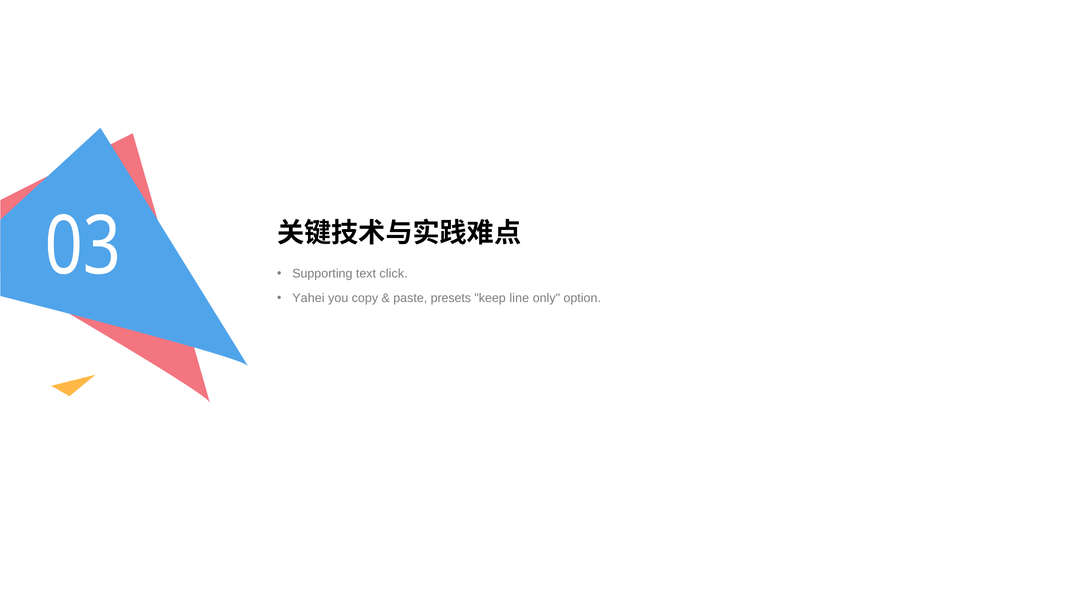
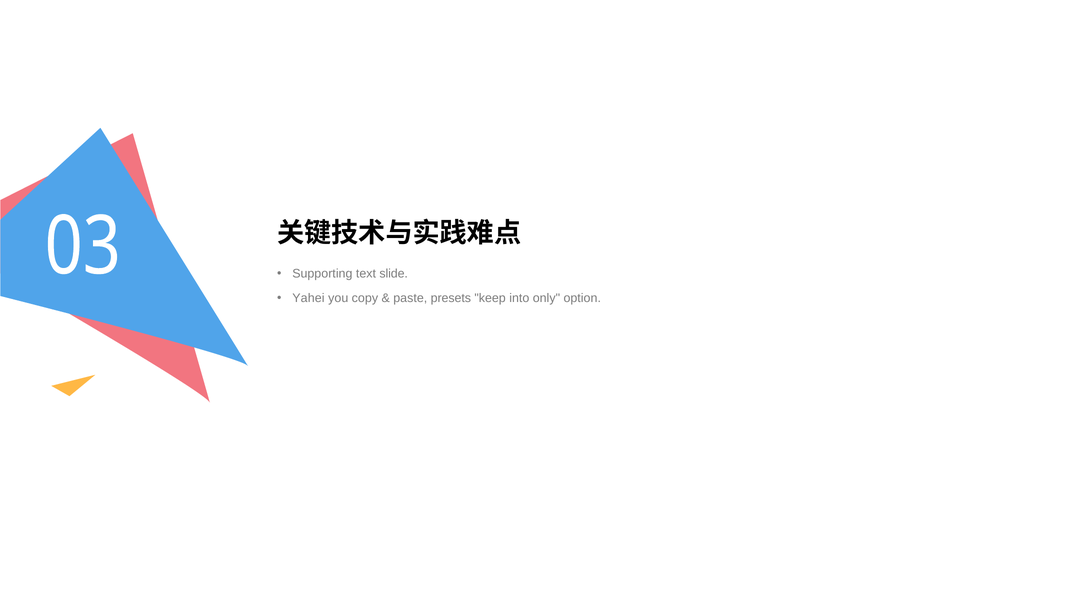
click: click -> slide (394, 273)
line: line -> into (519, 298)
